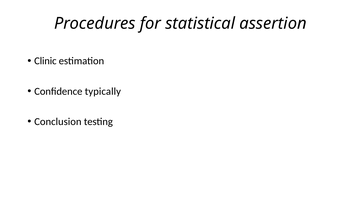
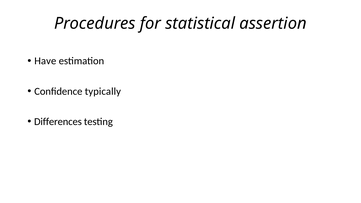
Clinic: Clinic -> Have (45, 61)
Conclusion: Conclusion -> Differences (58, 122)
